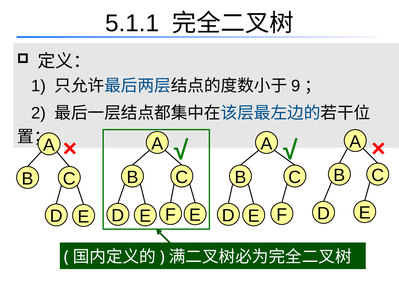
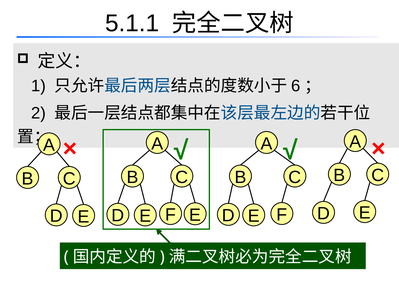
9: 9 -> 6 (296, 86)
